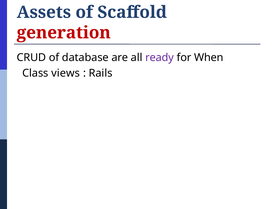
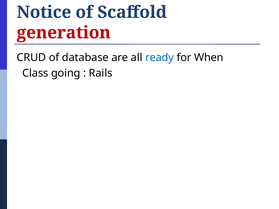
Assets: Assets -> Notice (44, 12)
ready colour: purple -> blue (160, 58)
views: views -> going (66, 73)
